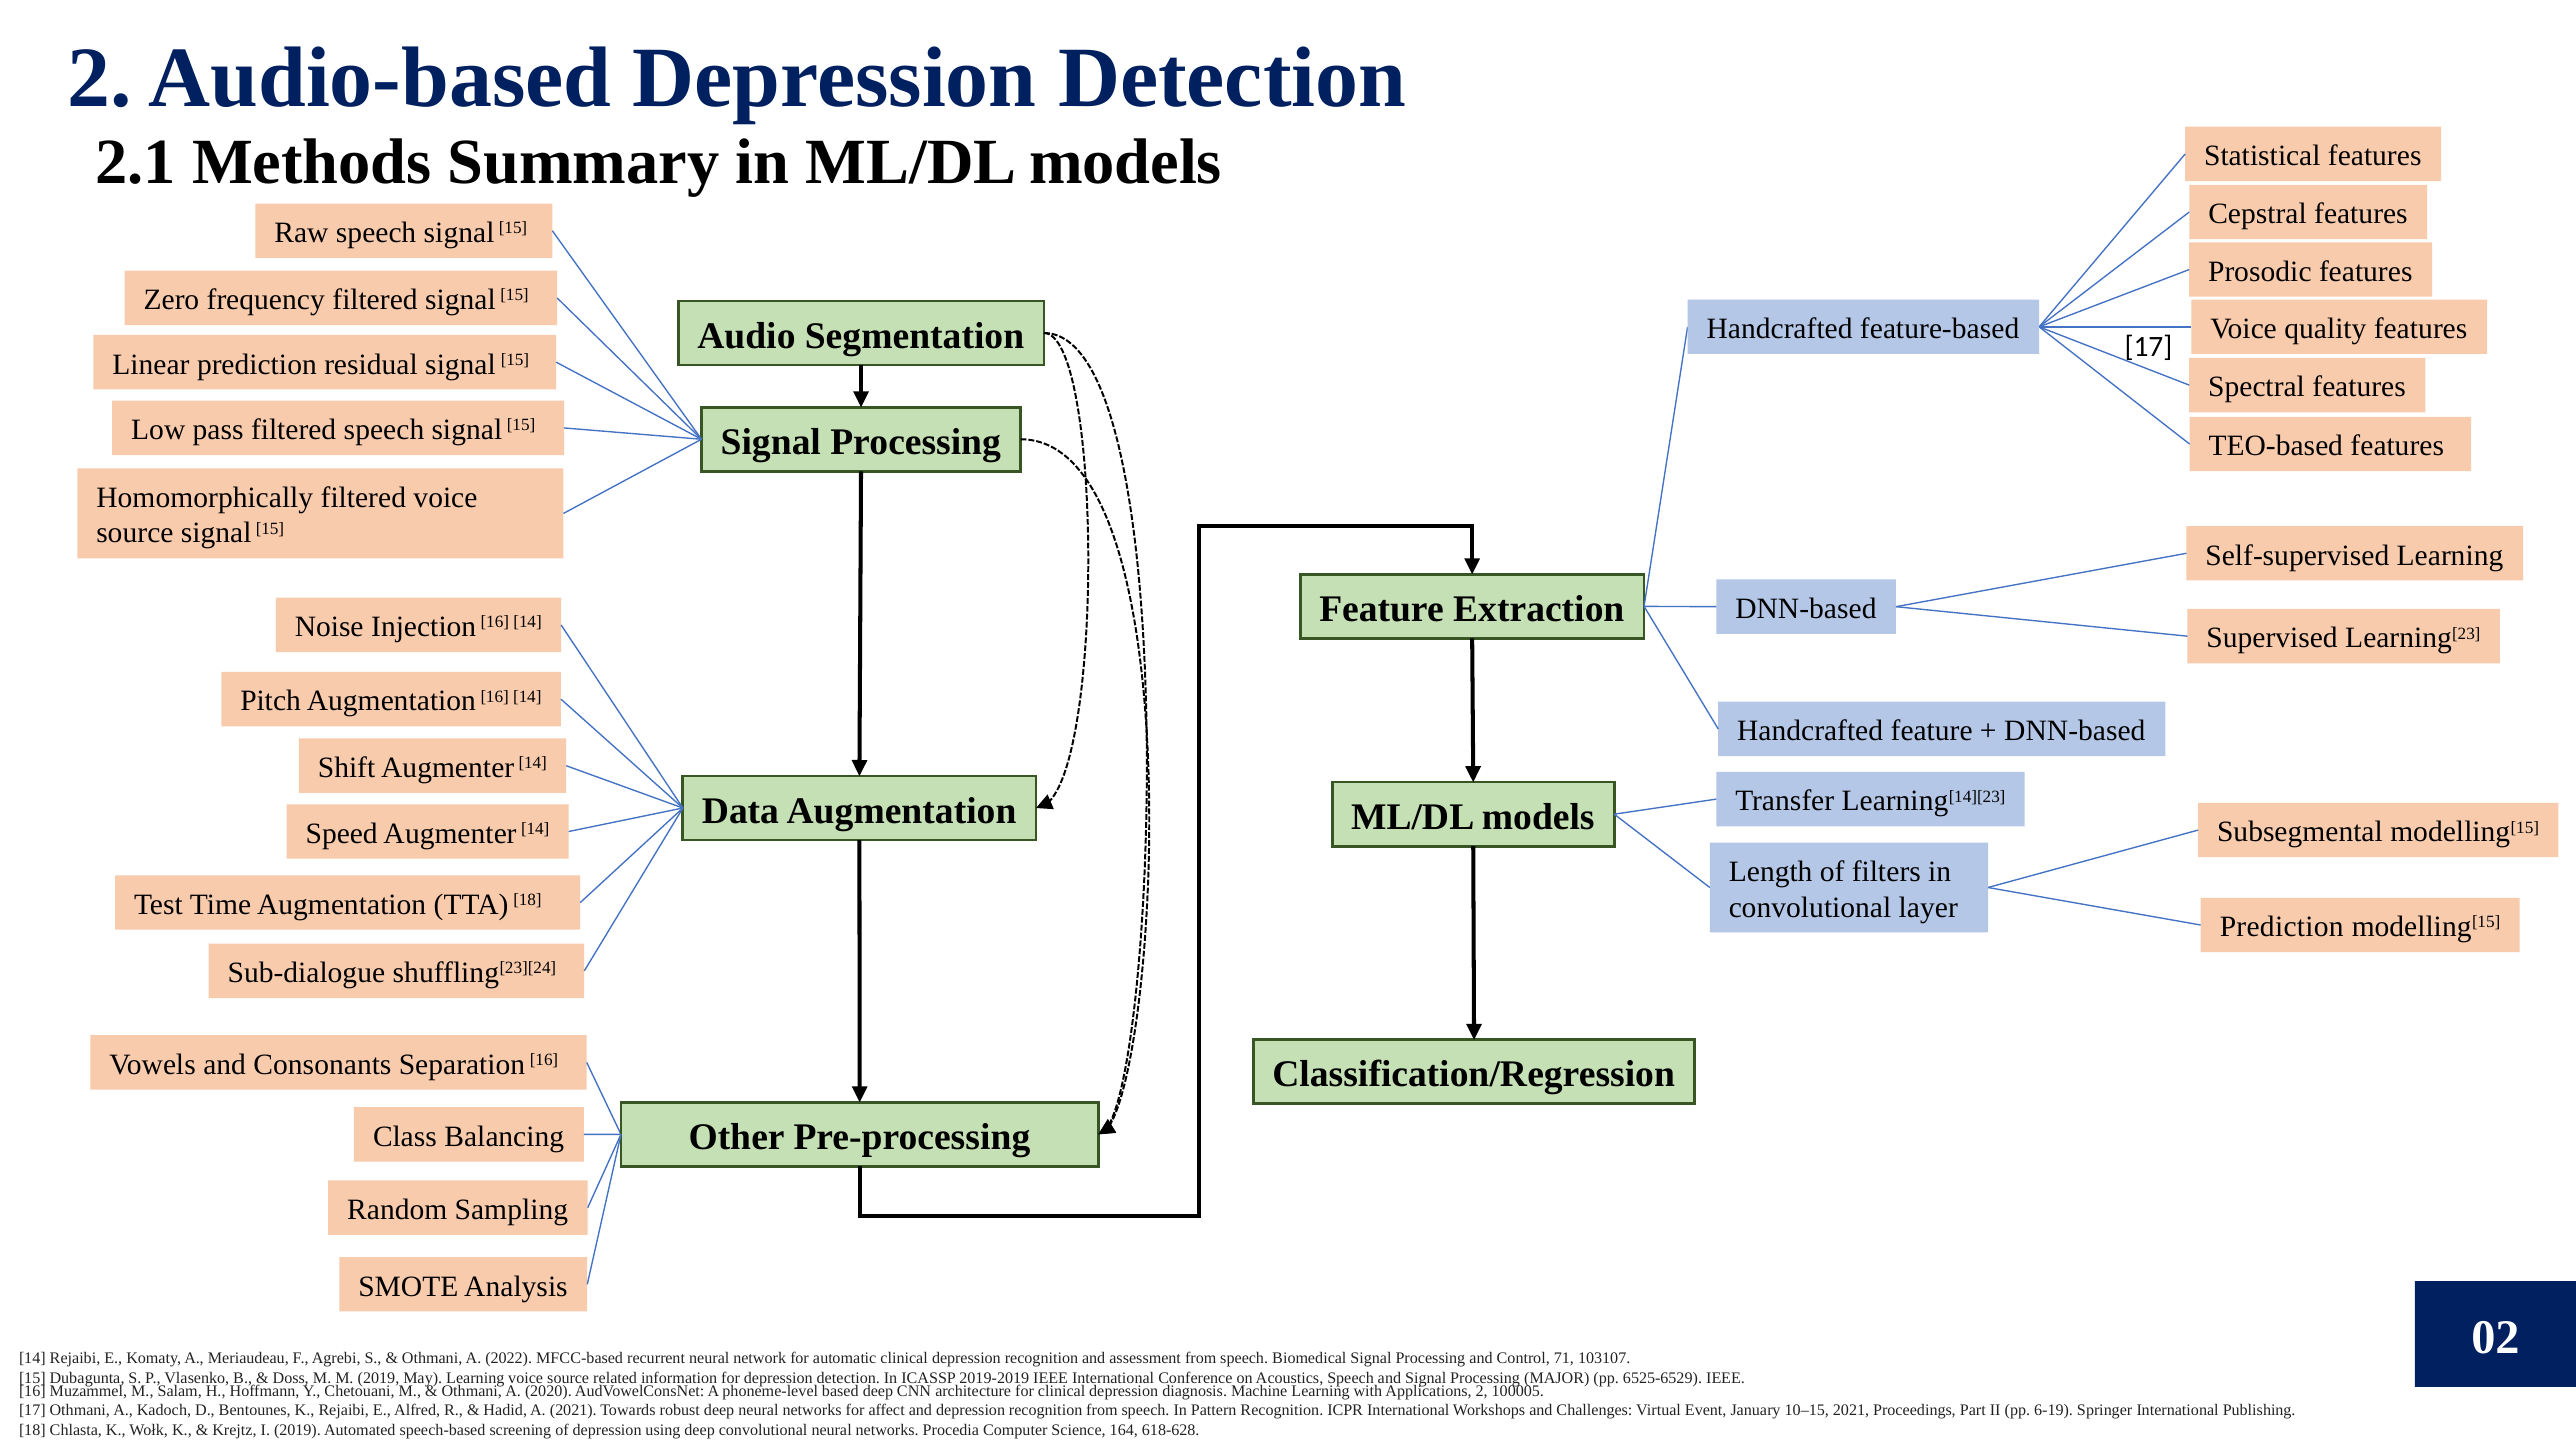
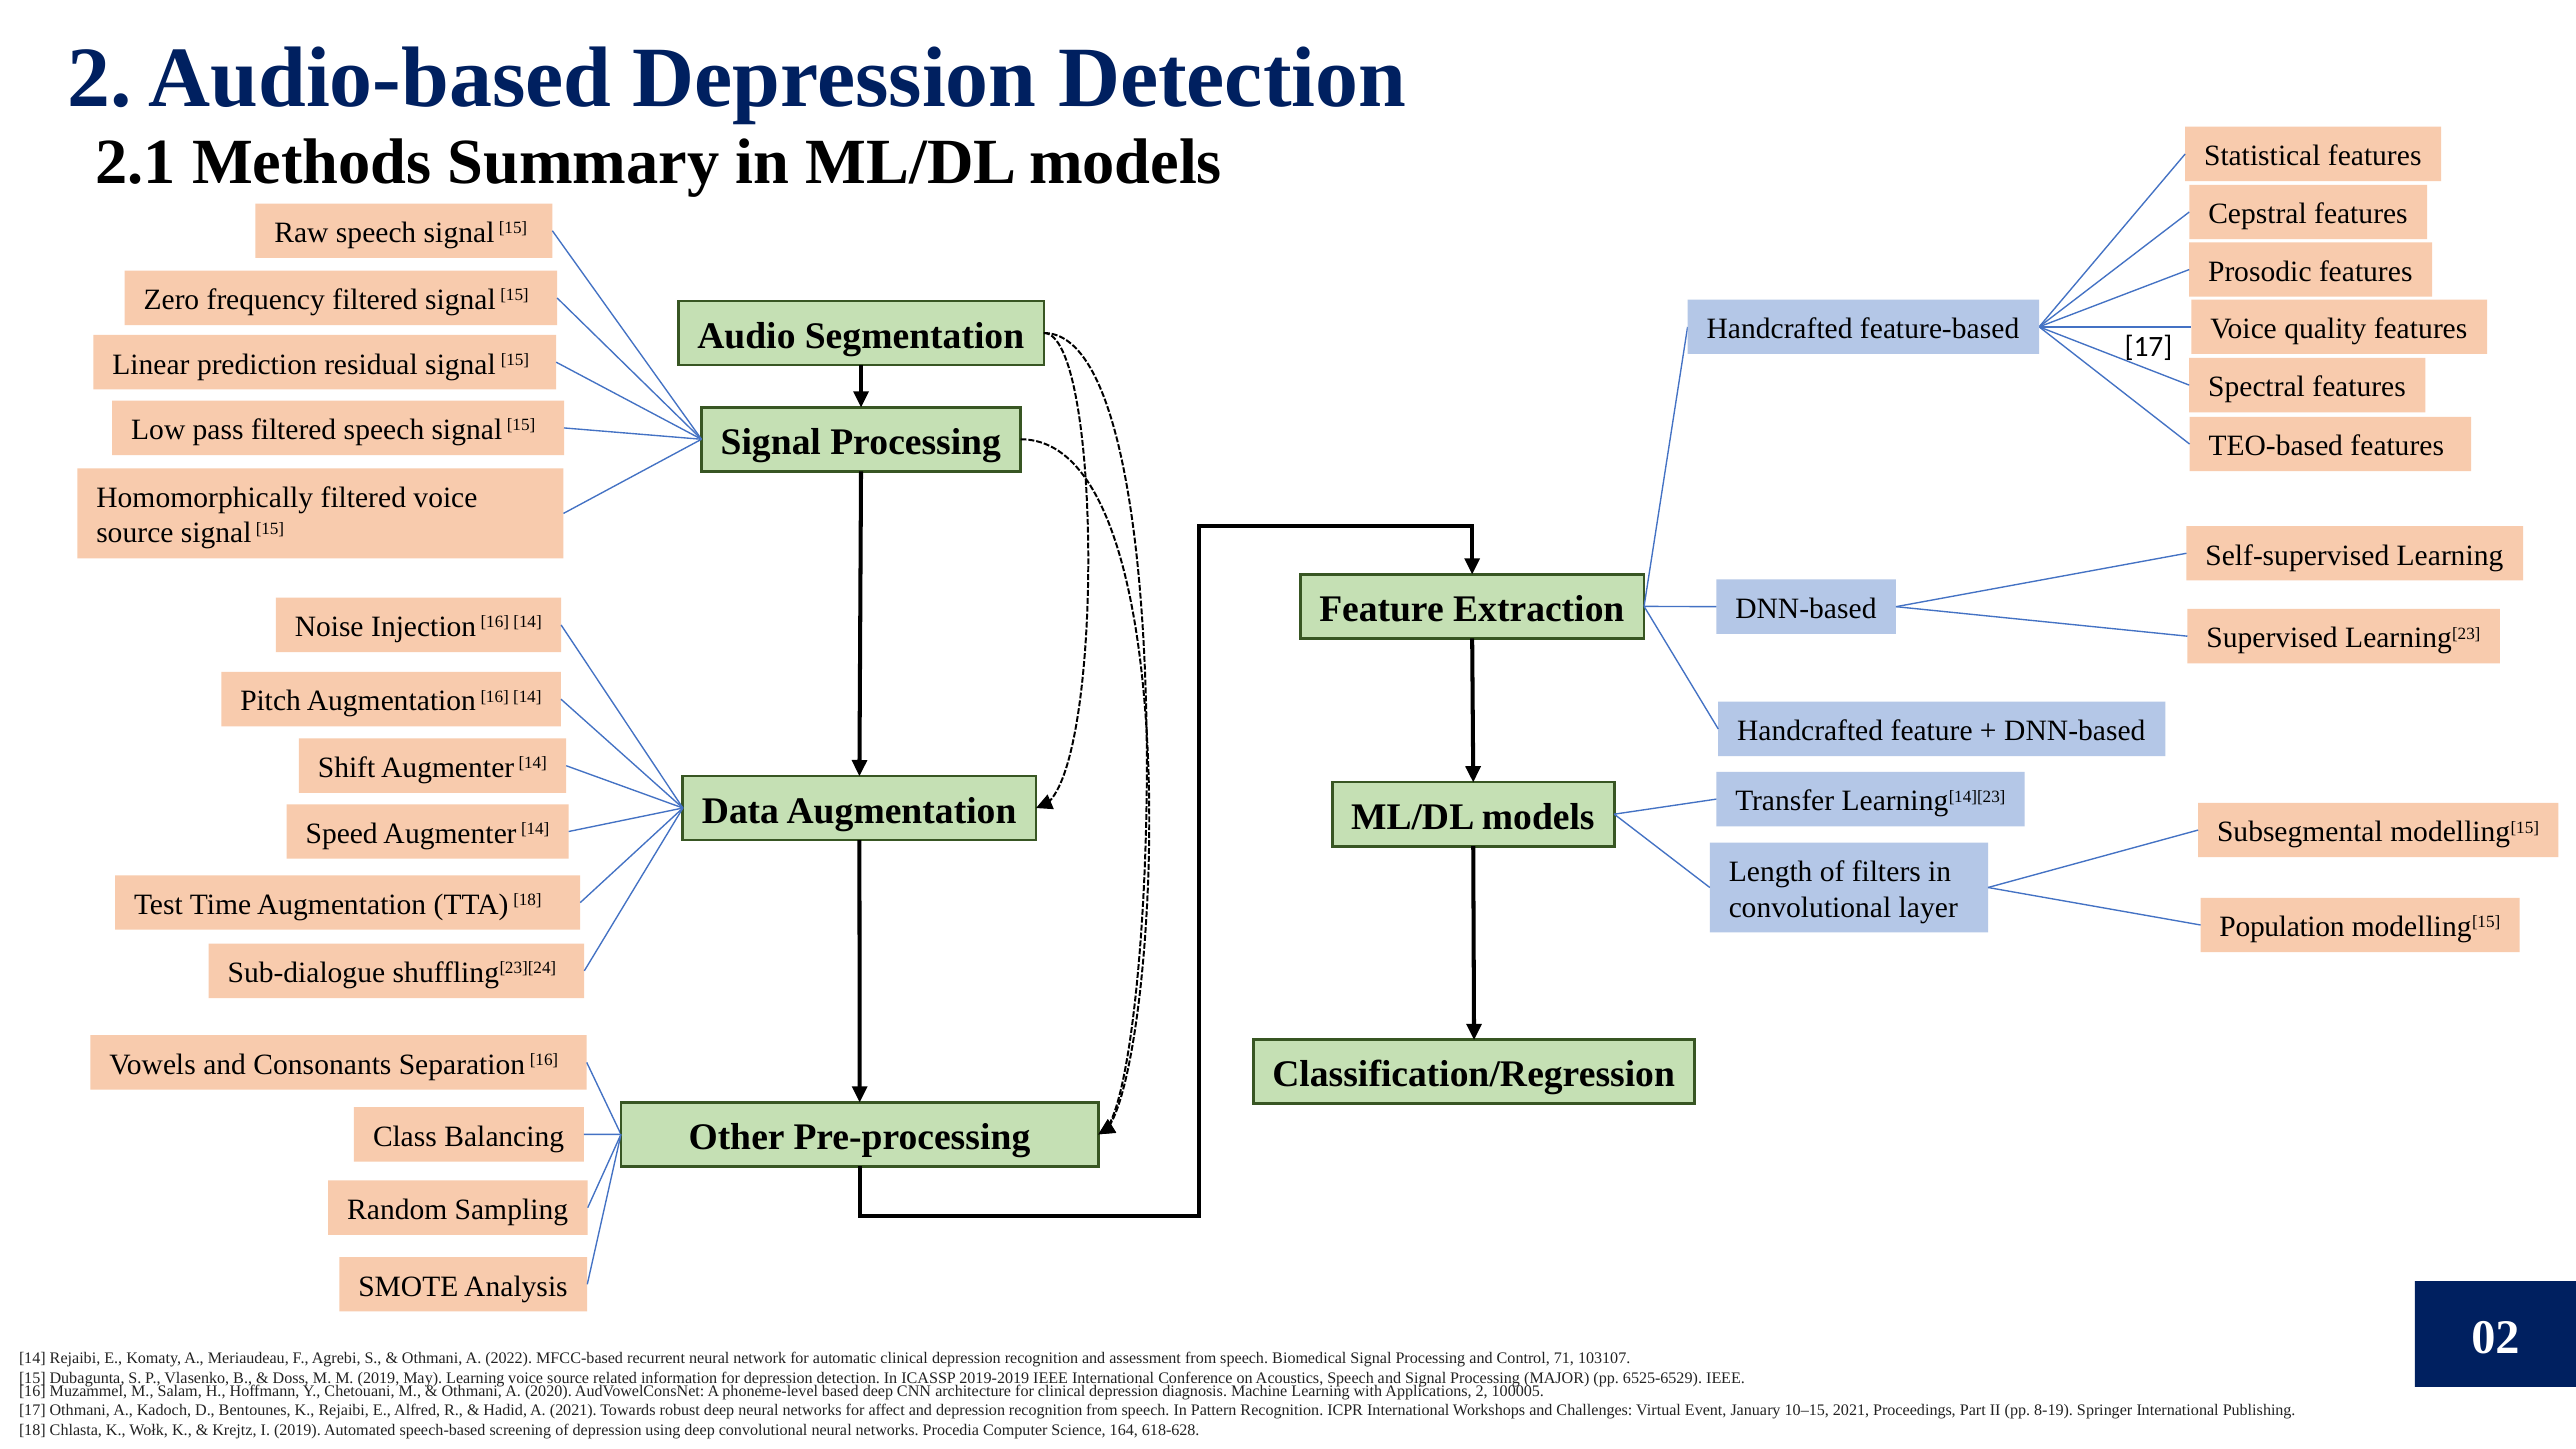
Prediction: Prediction -> Population (2282, 927)
6-19: 6-19 -> 8-19 (2054, 1411)
